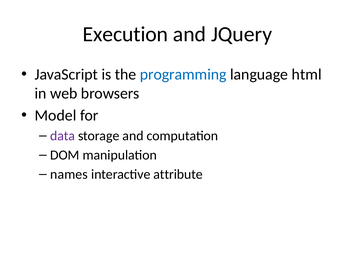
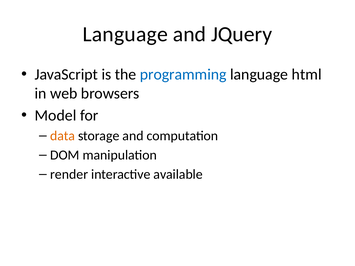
Execution: Execution -> Language (125, 34)
data colour: purple -> orange (63, 136)
names: names -> render (69, 175)
attribute: attribute -> available (178, 175)
